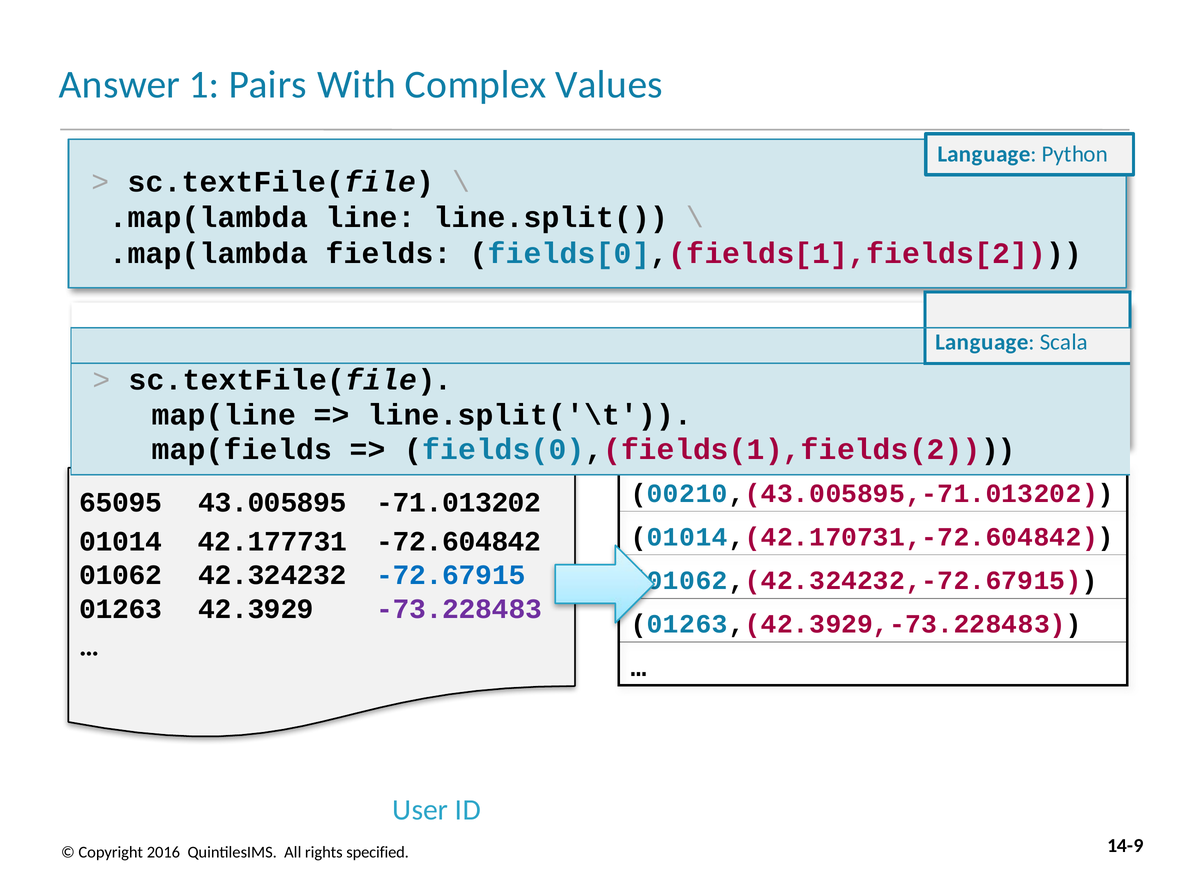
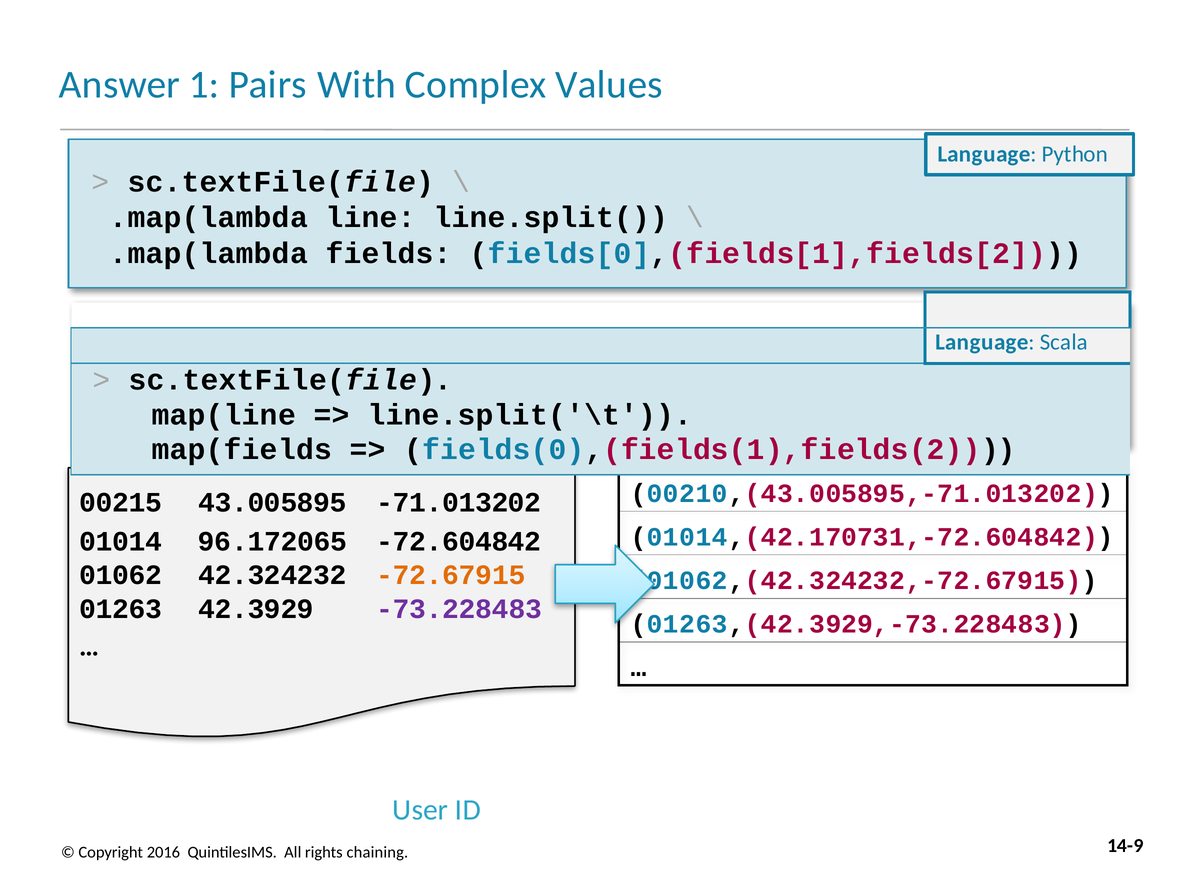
65095: 65095 -> 00215 (121, 503)
42.177731: 42.177731 -> 96.172065 (273, 541)
-72.67915 colour: blue -> orange (451, 575)
specified: specified -> chaining (377, 852)
